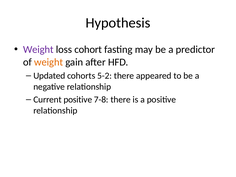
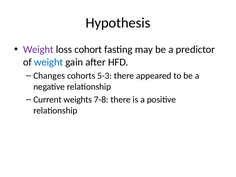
weight colour: orange -> blue (49, 62)
Updated: Updated -> Changes (49, 76)
5-2: 5-2 -> 5-3 (105, 76)
Current positive: positive -> weights (78, 100)
